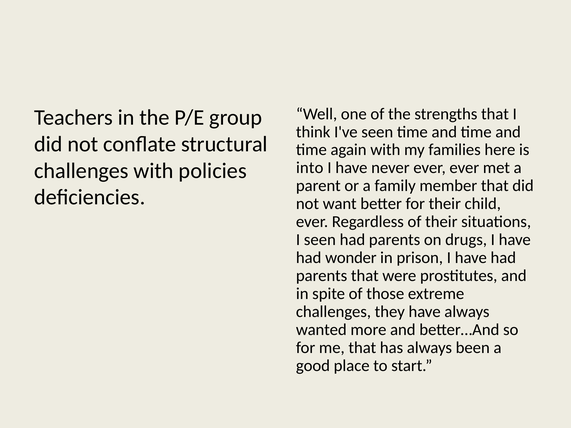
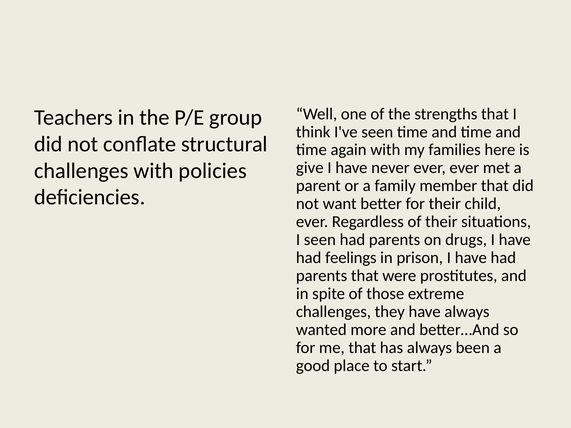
into: into -> give (310, 168)
wonder: wonder -> feelings (351, 258)
